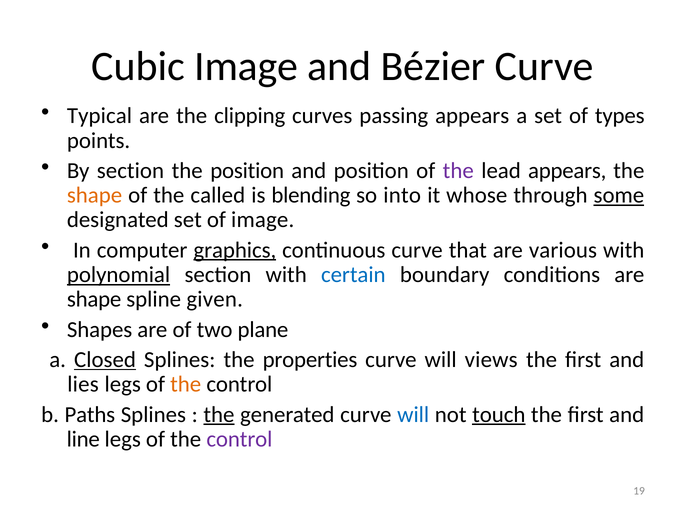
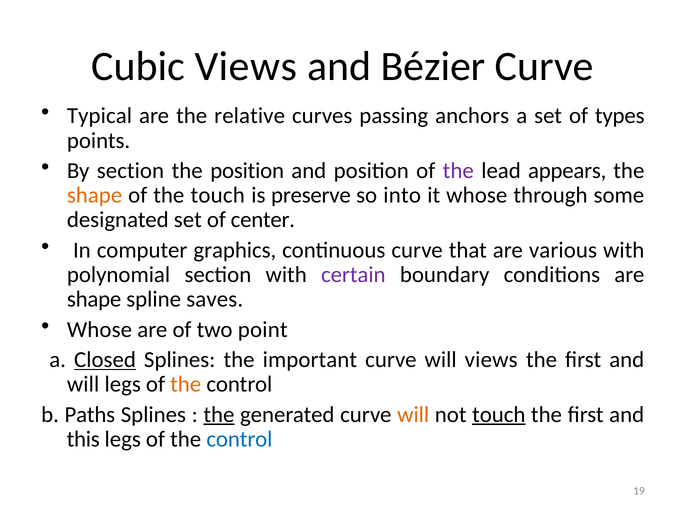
Cubic Image: Image -> Views (246, 66)
clipping: clipping -> relative (250, 116)
passing appears: appears -> anchors (472, 116)
the called: called -> touch (218, 195)
blending: blending -> preserve (311, 195)
some underline: present -> none (619, 195)
of image: image -> center (263, 220)
graphics underline: present -> none (235, 250)
polynomial underline: present -> none (119, 275)
certain colour: blue -> purple (353, 275)
given: given -> saves (215, 300)
Shapes: Shapes -> Whose (99, 330)
plane: plane -> point (263, 330)
properties: properties -> important (310, 360)
lies: lies -> will (83, 385)
will colour: blue -> orange (413, 415)
line: line -> this (83, 440)
control colour: purple -> blue (239, 440)
